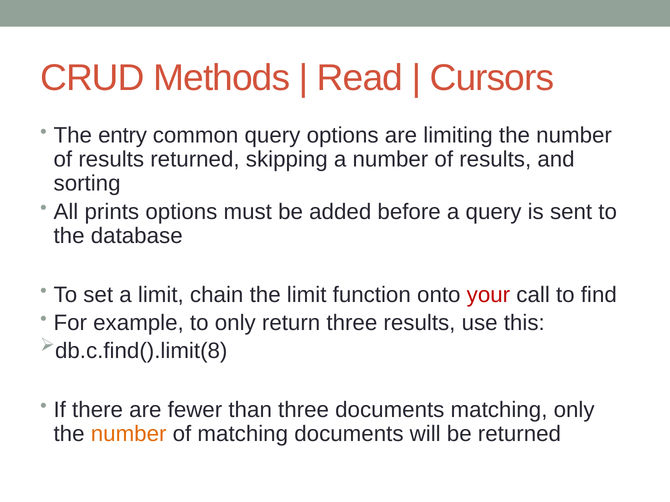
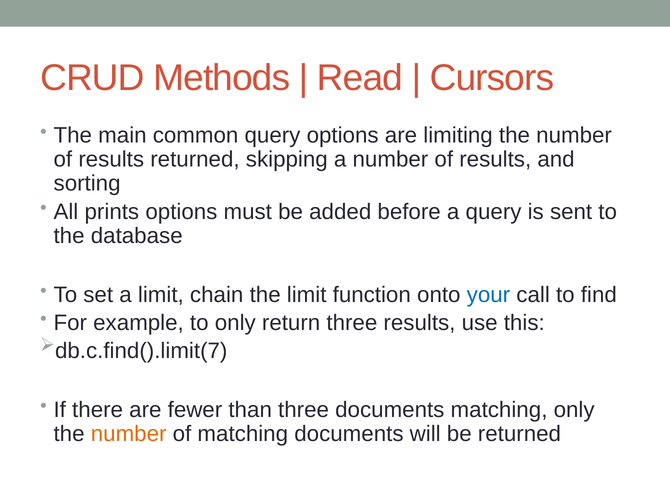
entry: entry -> main (122, 136)
your colour: red -> blue (488, 295)
db.c.find().limit(8: db.c.find().limit(8 -> db.c.find().limit(7 (141, 351)
